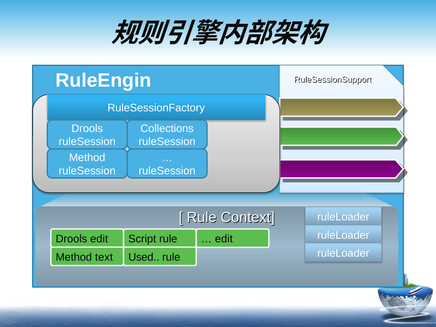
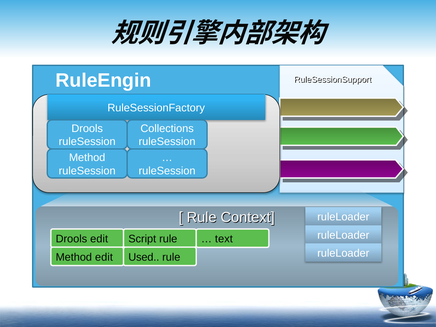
edit: edit -> text (224, 239)
Method text: text -> edit (104, 257)
